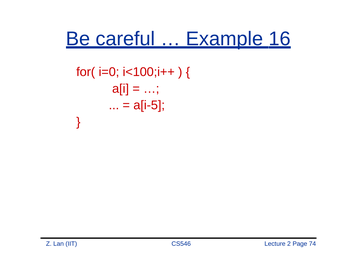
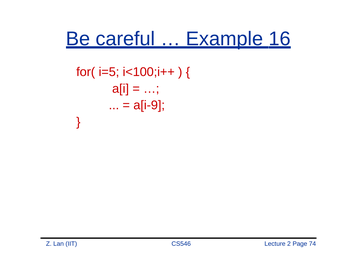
i=0: i=0 -> i=5 (109, 72)
a[i-5: a[i-5 -> a[i-9 (149, 105)
